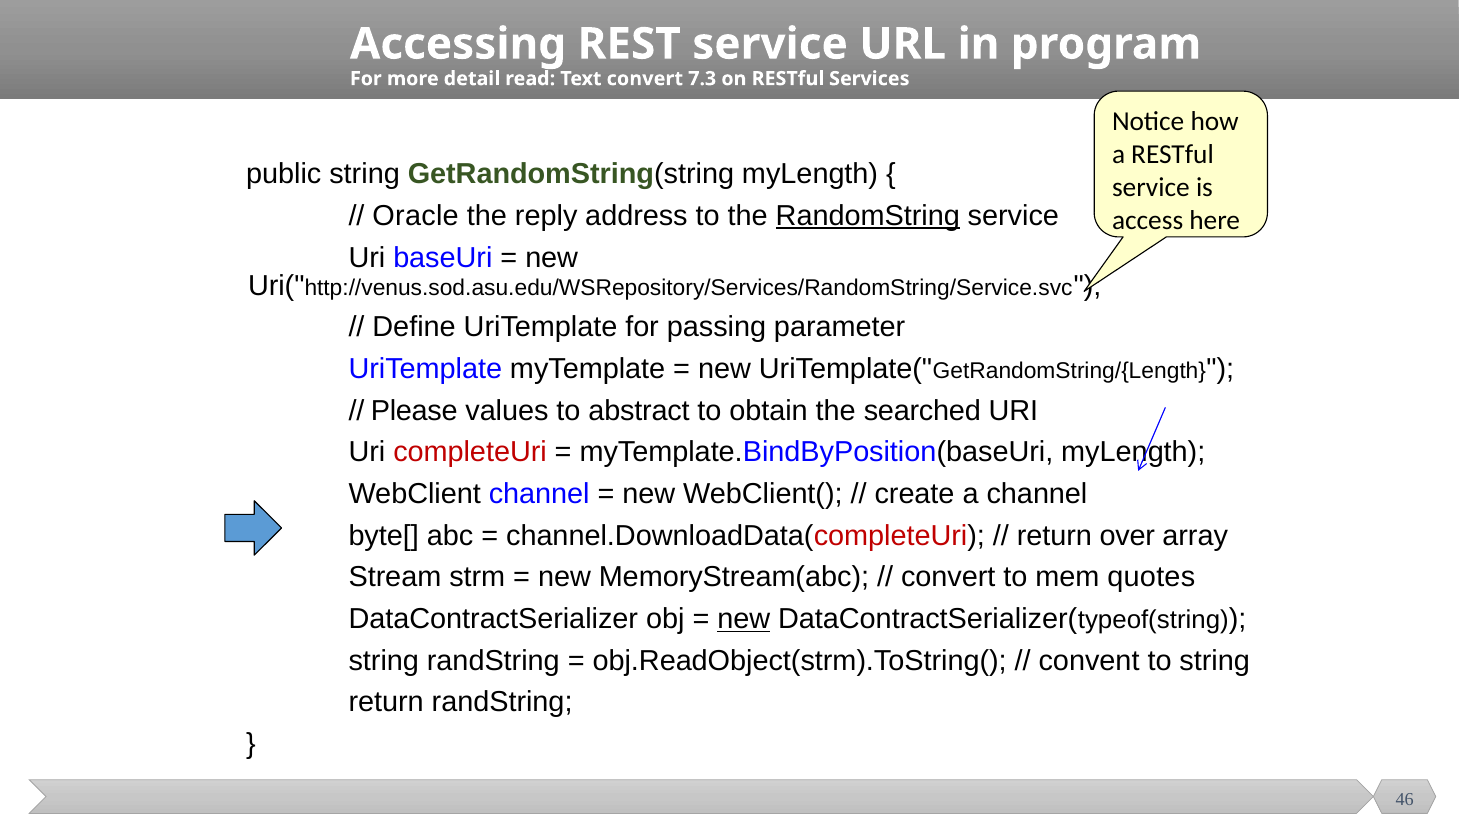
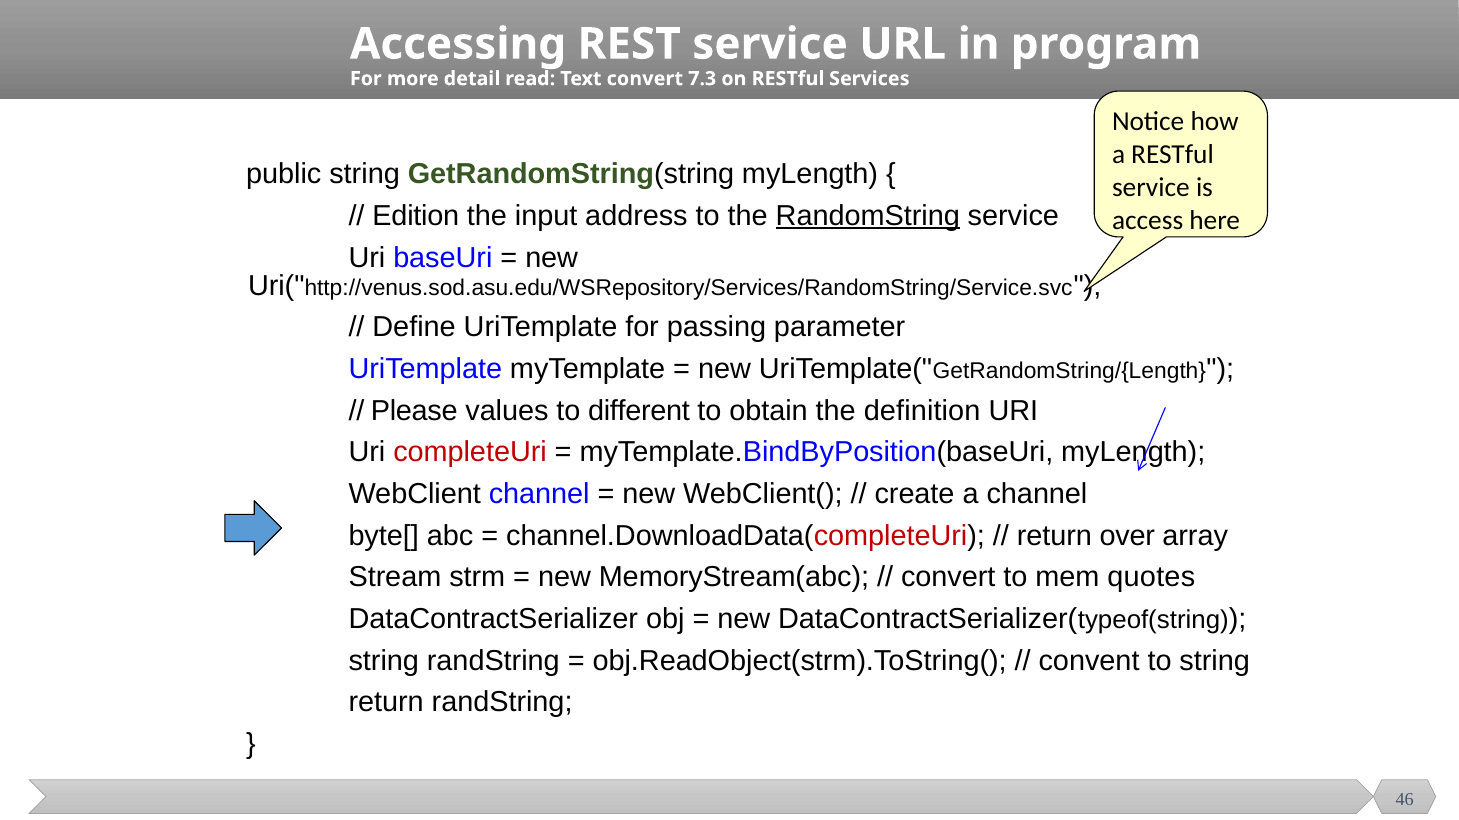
Oracle: Oracle -> Edition (416, 216)
reply: reply -> input (546, 216)
abstract: abstract -> different (639, 411)
searched: searched -> definition (922, 411)
new underline: present -> none (744, 619)
